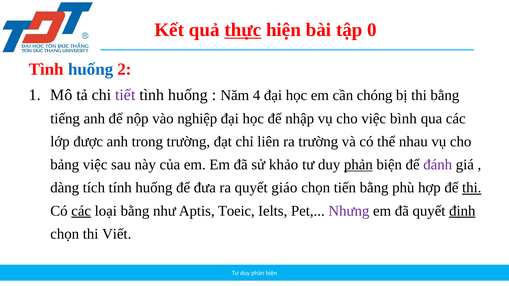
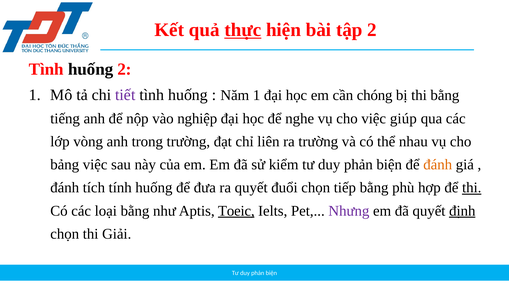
tập 0: 0 -> 2 (372, 30)
huống colour: blue -> black (91, 69)
Năm 4: 4 -> 1 (257, 95)
nhập: nhập -> nghe (300, 119)
bình: bình -> giúp (403, 119)
được: được -> vòng (88, 142)
khảo: khảo -> kiểm (284, 165)
phản underline: present -> none (358, 165)
đánh colour: purple -> orange (438, 165)
dàng: dàng -> đánh (65, 188)
giáo: giáo -> đuổi (284, 188)
tiến: tiến -> tiếp (345, 188)
các underline: present -> none (81, 211)
Toeic underline: none -> present (236, 211)
Viết: Viết -> Giải (117, 234)
